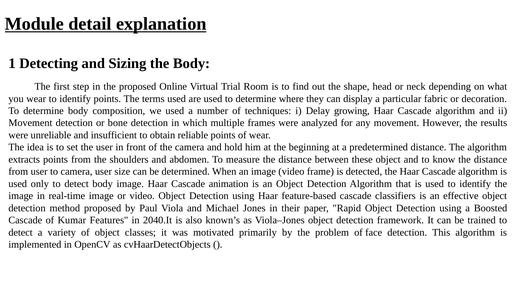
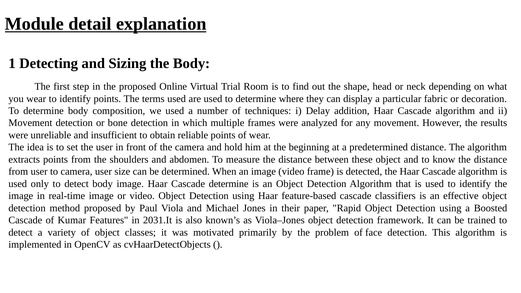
growing: growing -> addition (352, 111)
Cascade animation: animation -> determine (229, 184)
2040.It: 2040.It -> 2031.It (158, 220)
